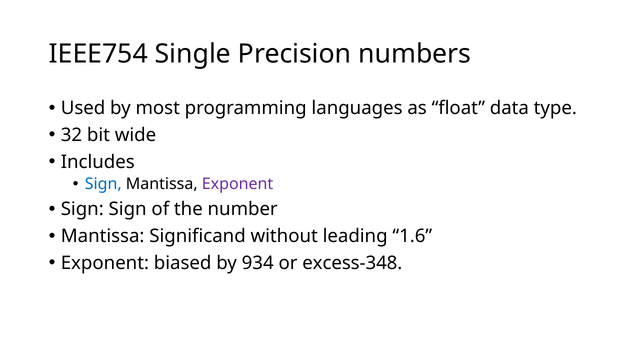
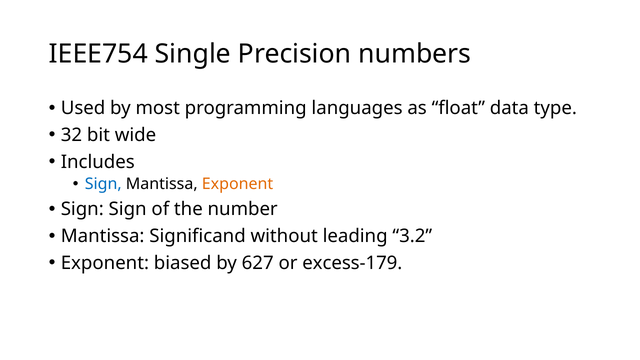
Exponent colour: purple -> orange (238, 184)
1.6: 1.6 -> 3.2 (412, 236)
934: 934 -> 627 (258, 263)
excess-348: excess-348 -> excess-179 (352, 263)
